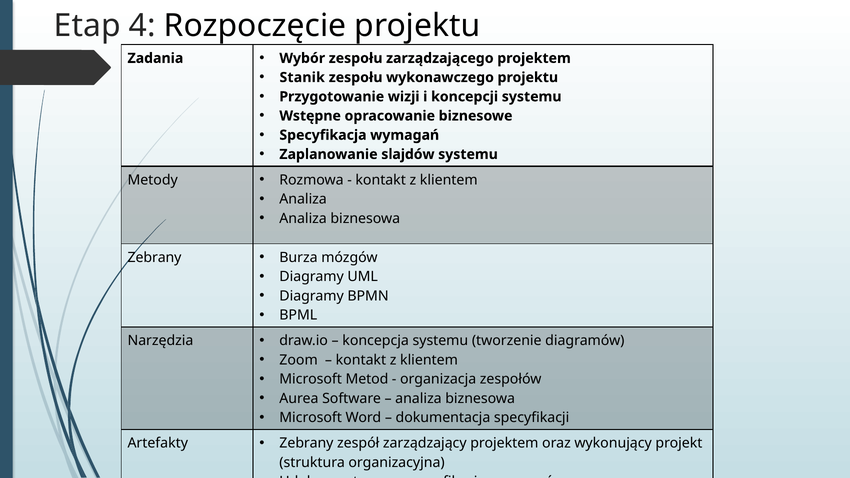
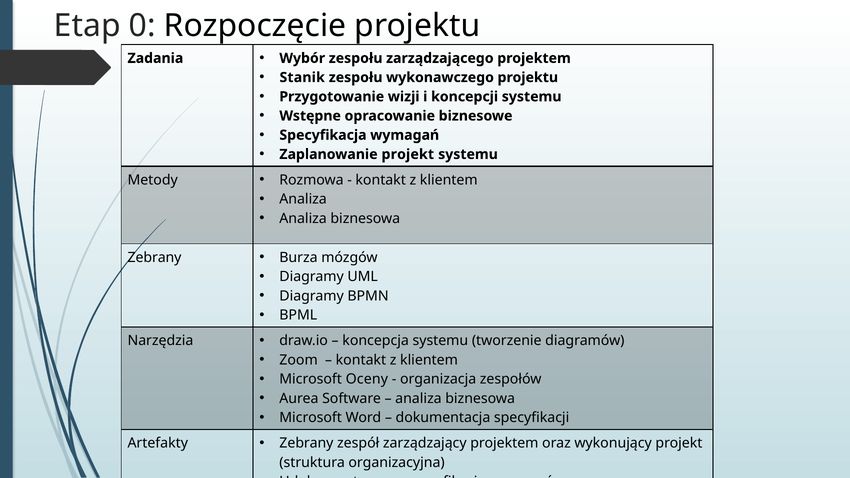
4: 4 -> 0 (142, 25)
Zaplanowanie slajdów: slajdów -> projekt (408, 154)
Metod: Metod -> Oceny (367, 379)
